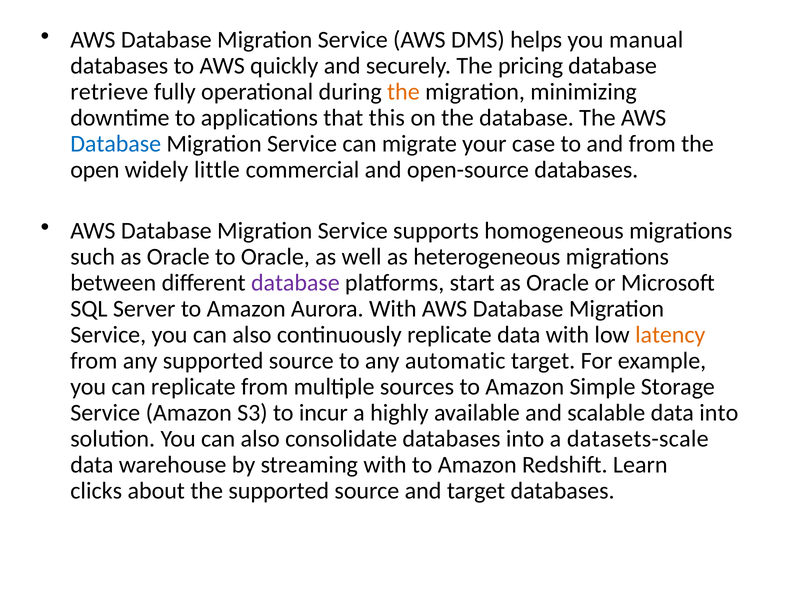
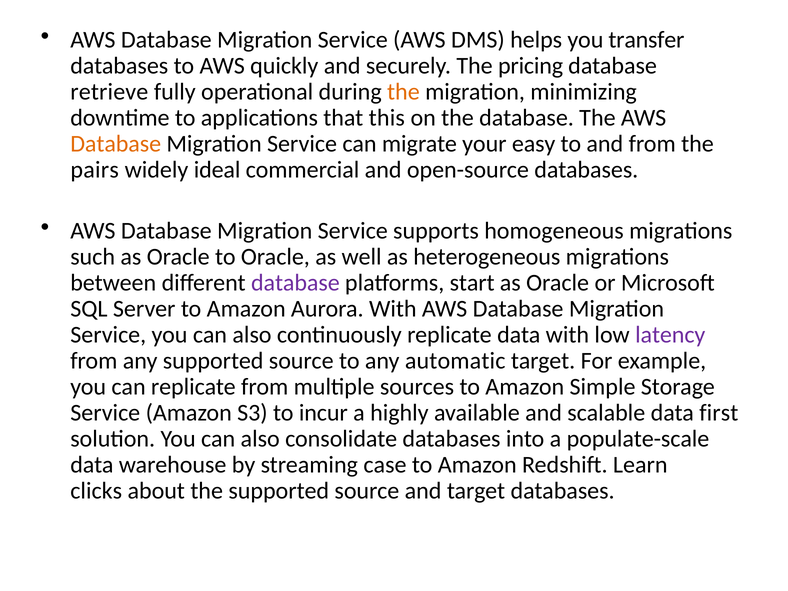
manual: manual -> transfer (646, 40)
Database colour: blue -> orange (116, 144)
case: case -> easy (534, 144)
open: open -> pairs (95, 170)
little: little -> ideal (217, 170)
latency colour: orange -> purple (670, 335)
data into: into -> first (719, 413)
datasets-scale: datasets-scale -> populate-scale (638, 439)
streaming with: with -> case (385, 465)
